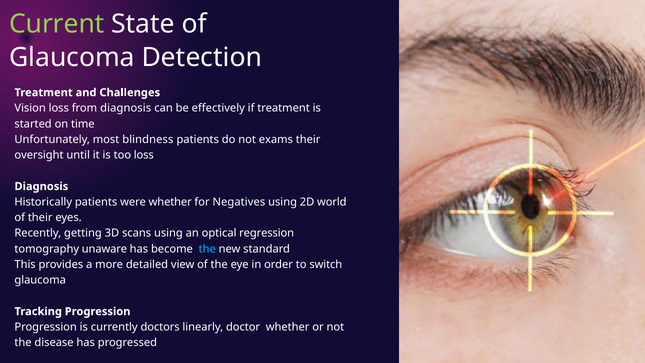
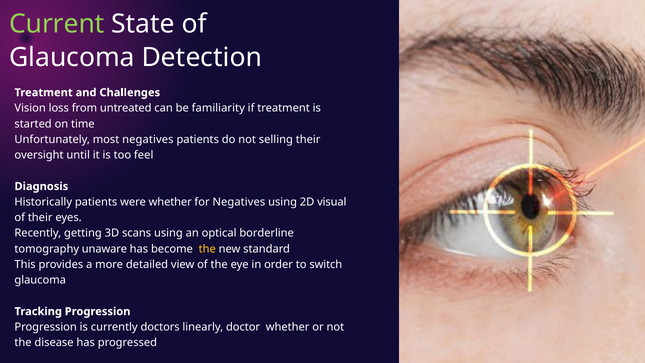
from diagnosis: diagnosis -> untreated (126, 108)
effectively: effectively -> familiarity (218, 108)
most blindness: blindness -> negatives (148, 139)
exams: exams -> selling (276, 139)
too loss: loss -> feel (144, 155)
world: world -> visual (332, 202)
regression: regression -> borderline (267, 233)
the colour: light blue -> yellow (207, 249)
